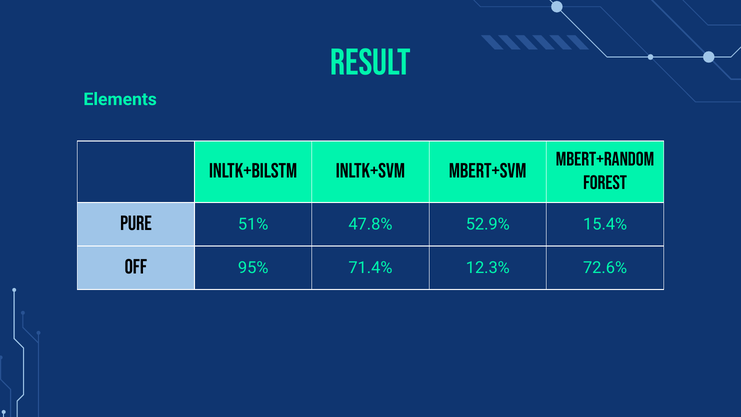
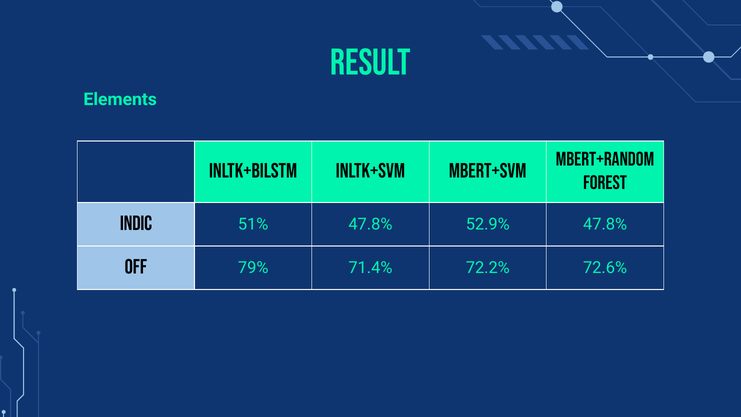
pure: pure -> indic (136, 224)
52.9% 15.4%: 15.4% -> 47.8% (605, 224)
95%: 95% -> 79% (253, 268)
12.3%: 12.3% -> 72.2% (488, 268)
